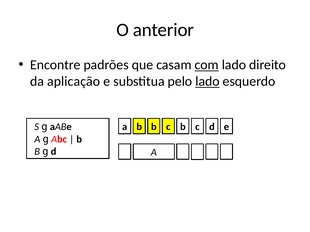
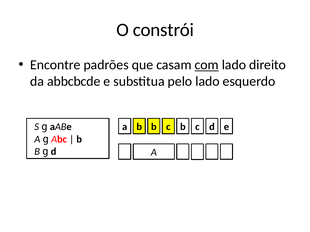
anterior: anterior -> constrói (163, 30)
aplicação: aplicação -> abbcbcde (74, 82)
lado underline: present -> none (207, 82)
